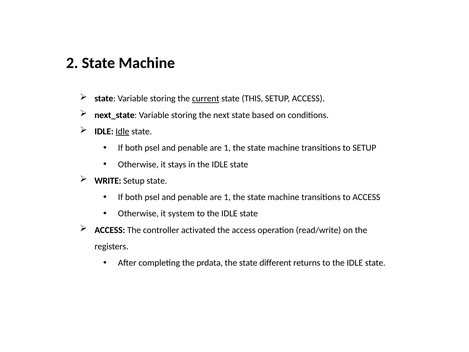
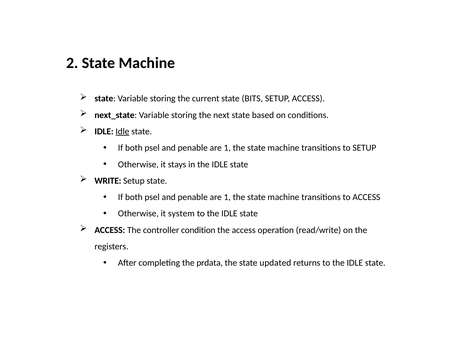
current underline: present -> none (206, 99)
THIS: THIS -> BITS (252, 99)
activated: activated -> condition (198, 230)
different: different -> updated (275, 263)
